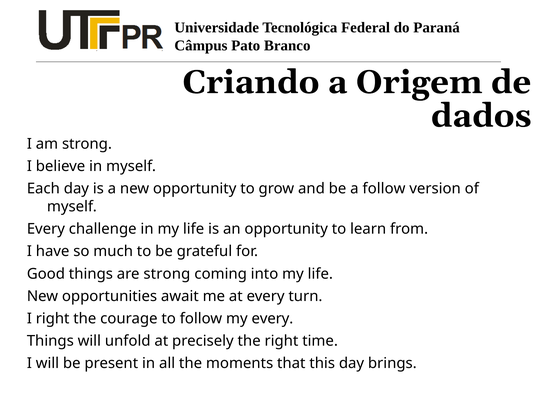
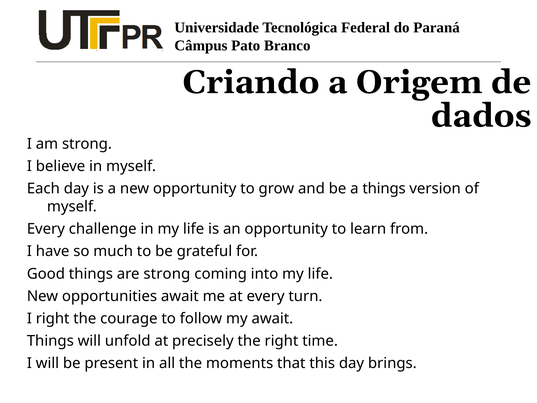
a follow: follow -> things (384, 189)
my every: every -> await (272, 318)
